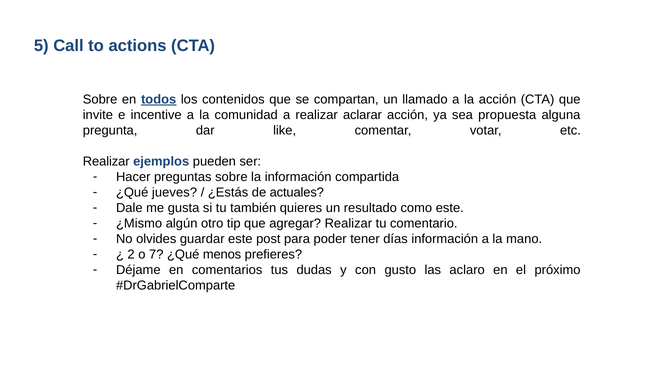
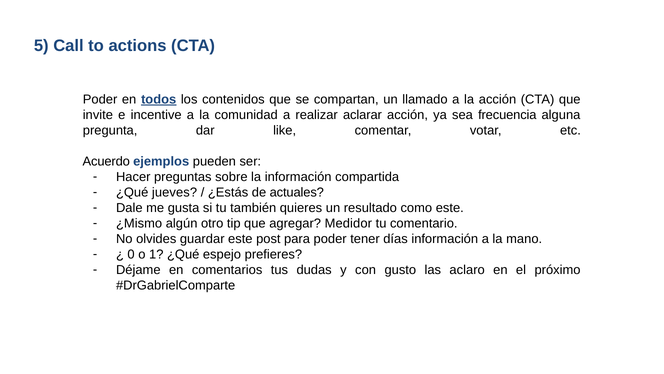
Sobre: Sobre -> Poder (100, 99)
propuesta: propuesta -> frecuencia (507, 115)
Realizar: Realizar -> Acuerdo (106, 161)
agregar Realizar: Realizar -> Medidor (348, 223)
2: 2 -> 0 (131, 254)
7: 7 -> 1 (156, 254)
menos: menos -> espejo (222, 254)
